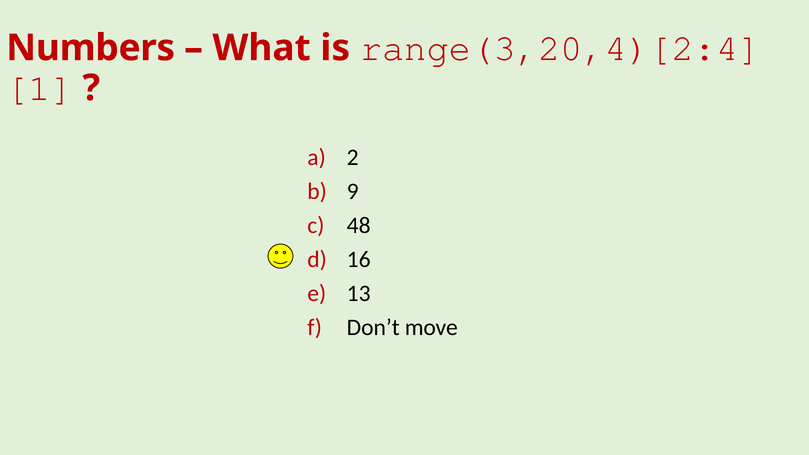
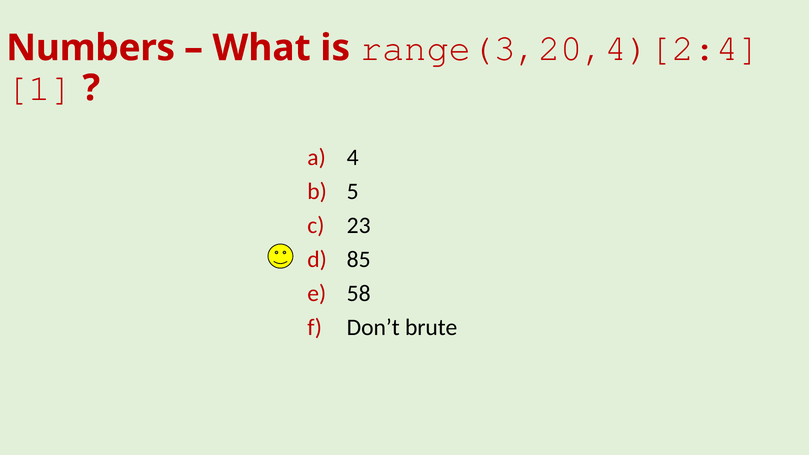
2: 2 -> 4 (353, 158)
9: 9 -> 5 (353, 192)
48: 48 -> 23 (359, 226)
16: 16 -> 85 (359, 259)
13: 13 -> 58 (359, 293)
move: move -> brute (431, 327)
